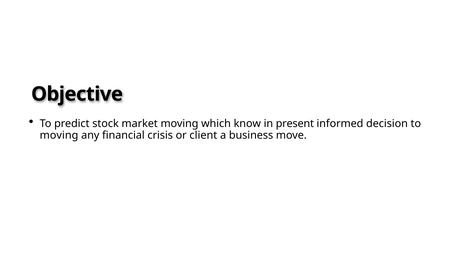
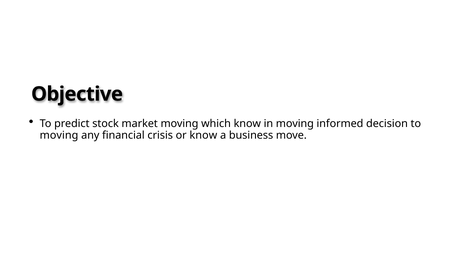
in present: present -> moving (295, 124)
or client: client -> know (203, 135)
